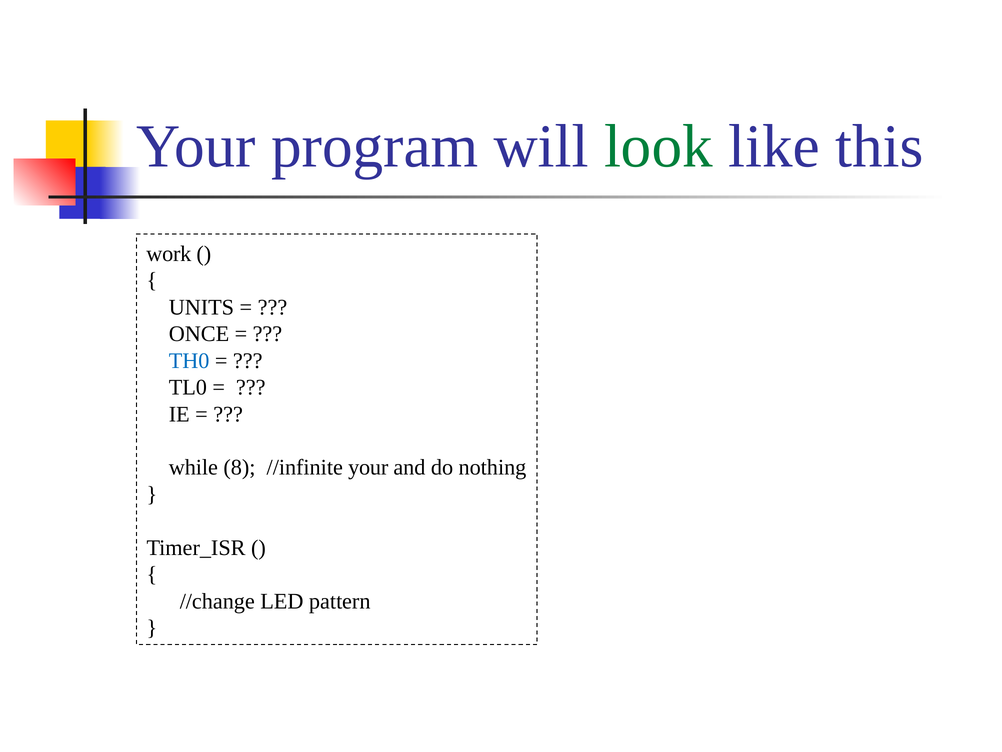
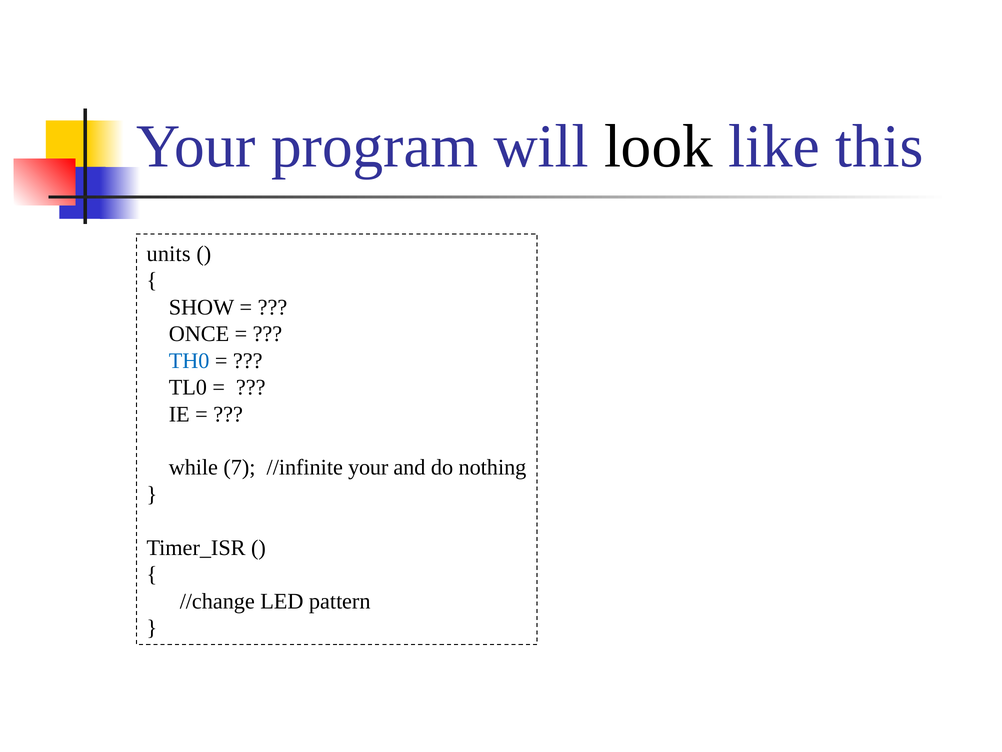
look colour: green -> black (658, 146)
work: work -> units (169, 254)
UNITS: UNITS -> SHOW (201, 307)
8: 8 -> 7 (239, 467)
